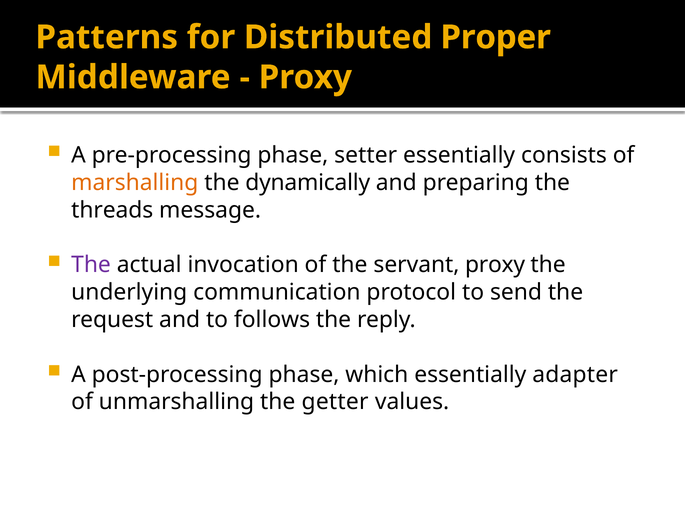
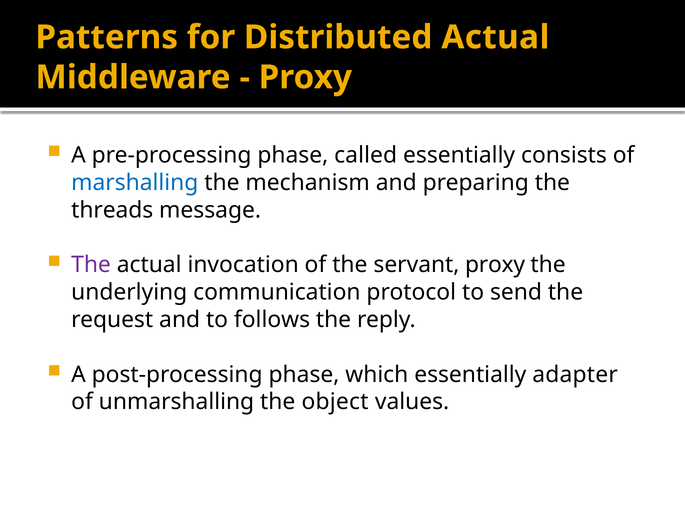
Distributed Proper: Proper -> Actual (495, 37)
setter: setter -> called (366, 155)
marshalling colour: orange -> blue (135, 183)
dynamically: dynamically -> mechanism (308, 183)
getter: getter -> object (335, 402)
